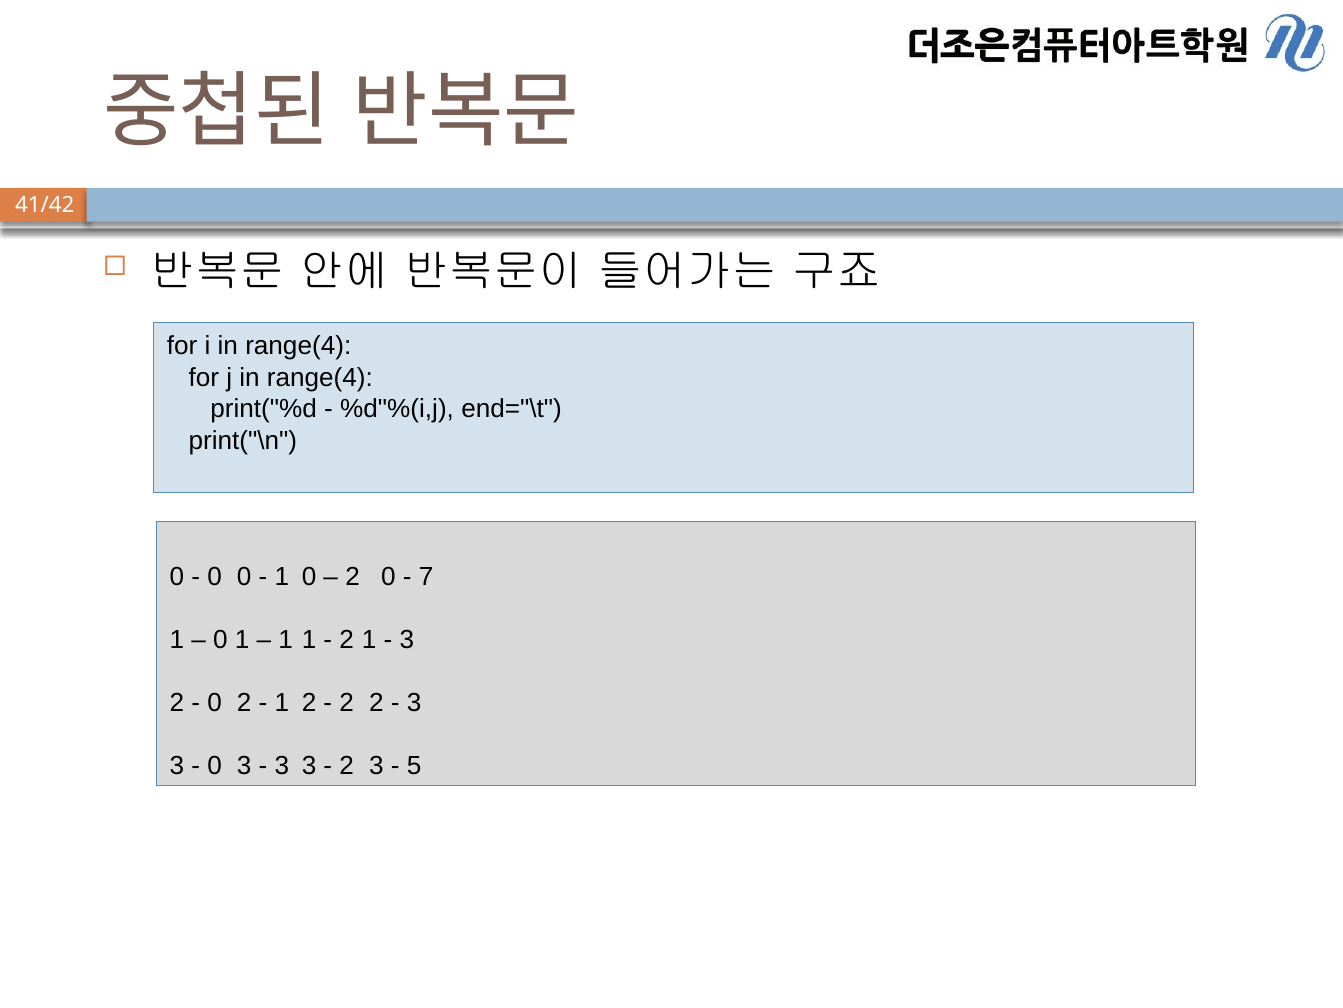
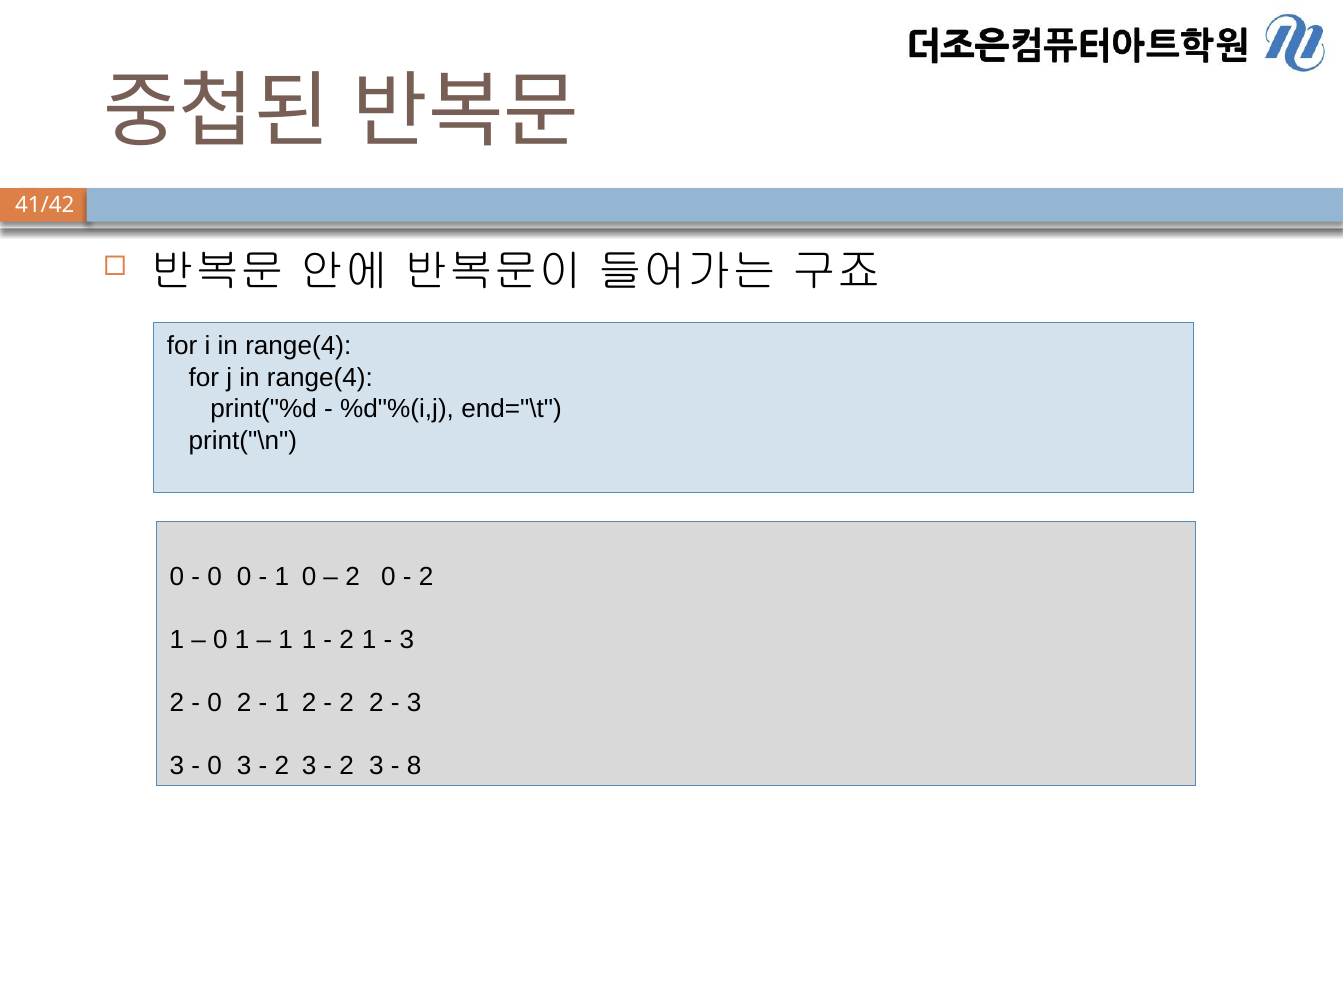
7: 7 -> 2 (426, 577)
3: 3 -> 2 (282, 765)
5: 5 -> 8 (414, 765)
